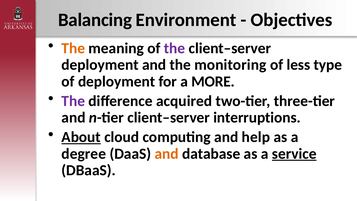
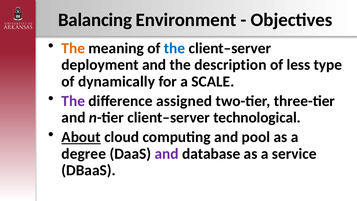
the colour: purple -> blue (175, 48)
monitoring: monitoring -> description (230, 65)
of deployment: deployment -> dynamically (117, 81)
MORE: MORE -> SCALE (213, 81)
acquired: acquired -> assigned (184, 101)
interruptions: interruptions -> technological (257, 117)
help: help -> pool (256, 137)
and colour: orange -> purple (167, 154)
service underline: present -> none (294, 154)
